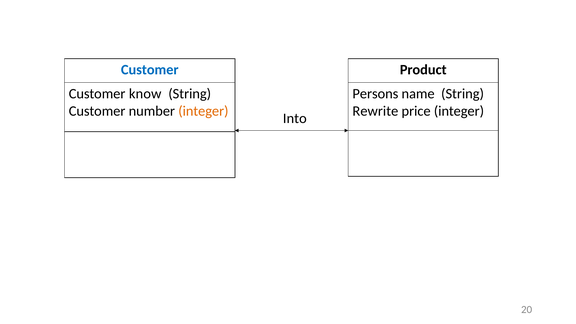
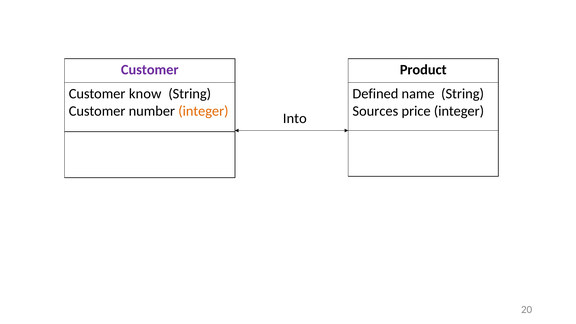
Customer colour: blue -> purple (150, 70)
Persons: Persons -> Defined (375, 94)
Rewrite: Rewrite -> Sources (375, 111)
